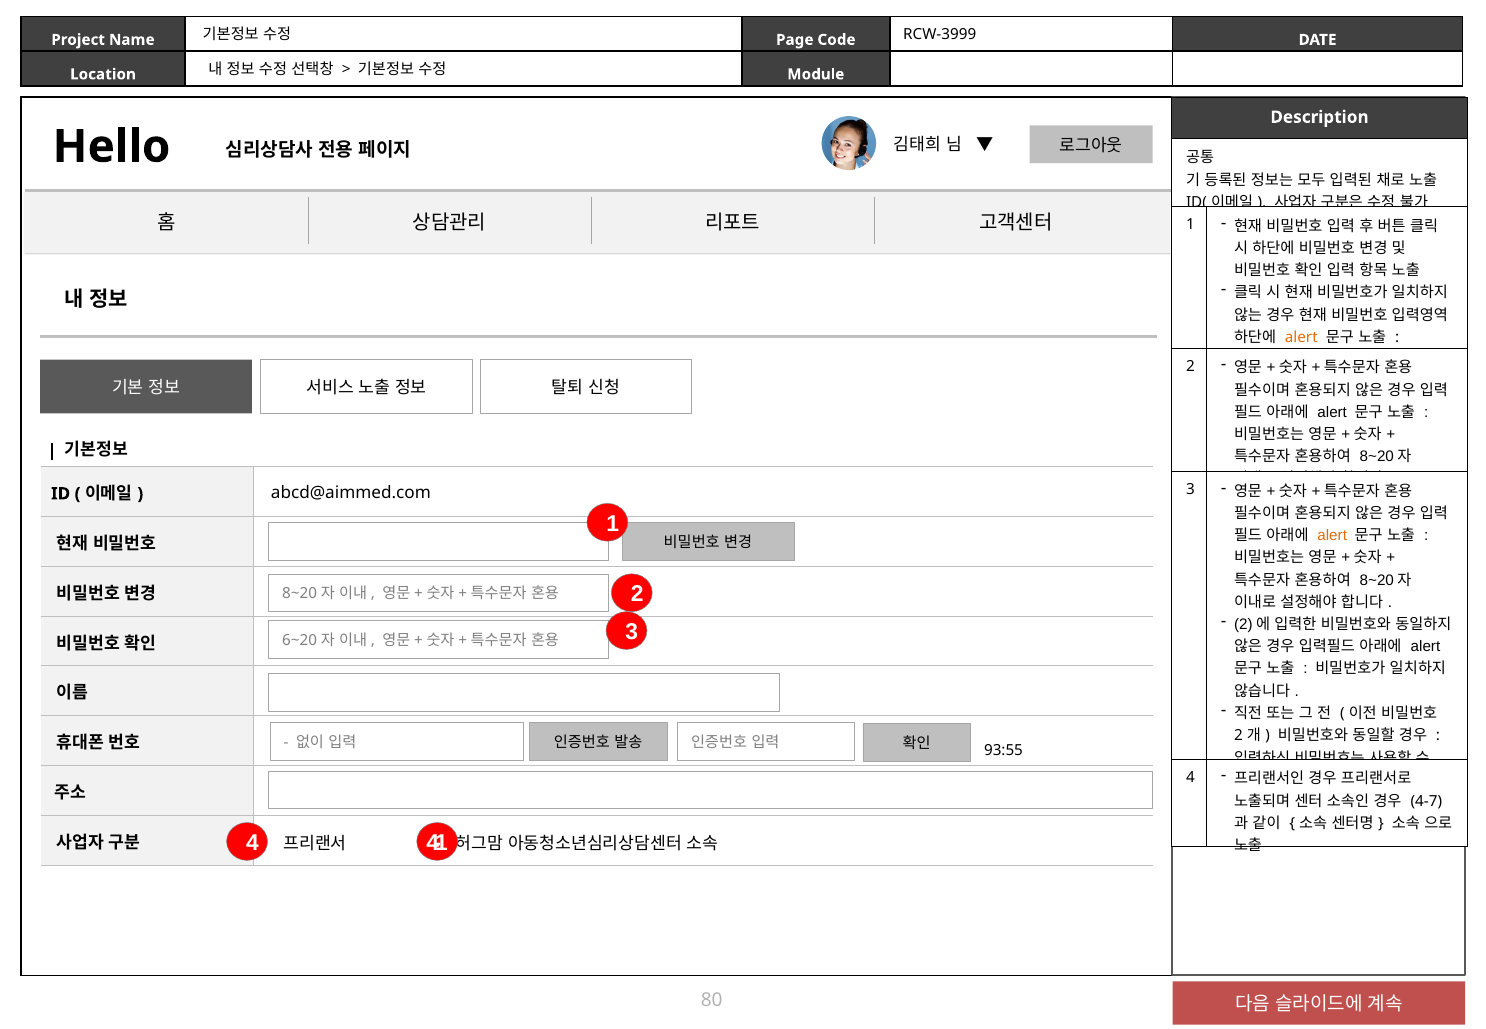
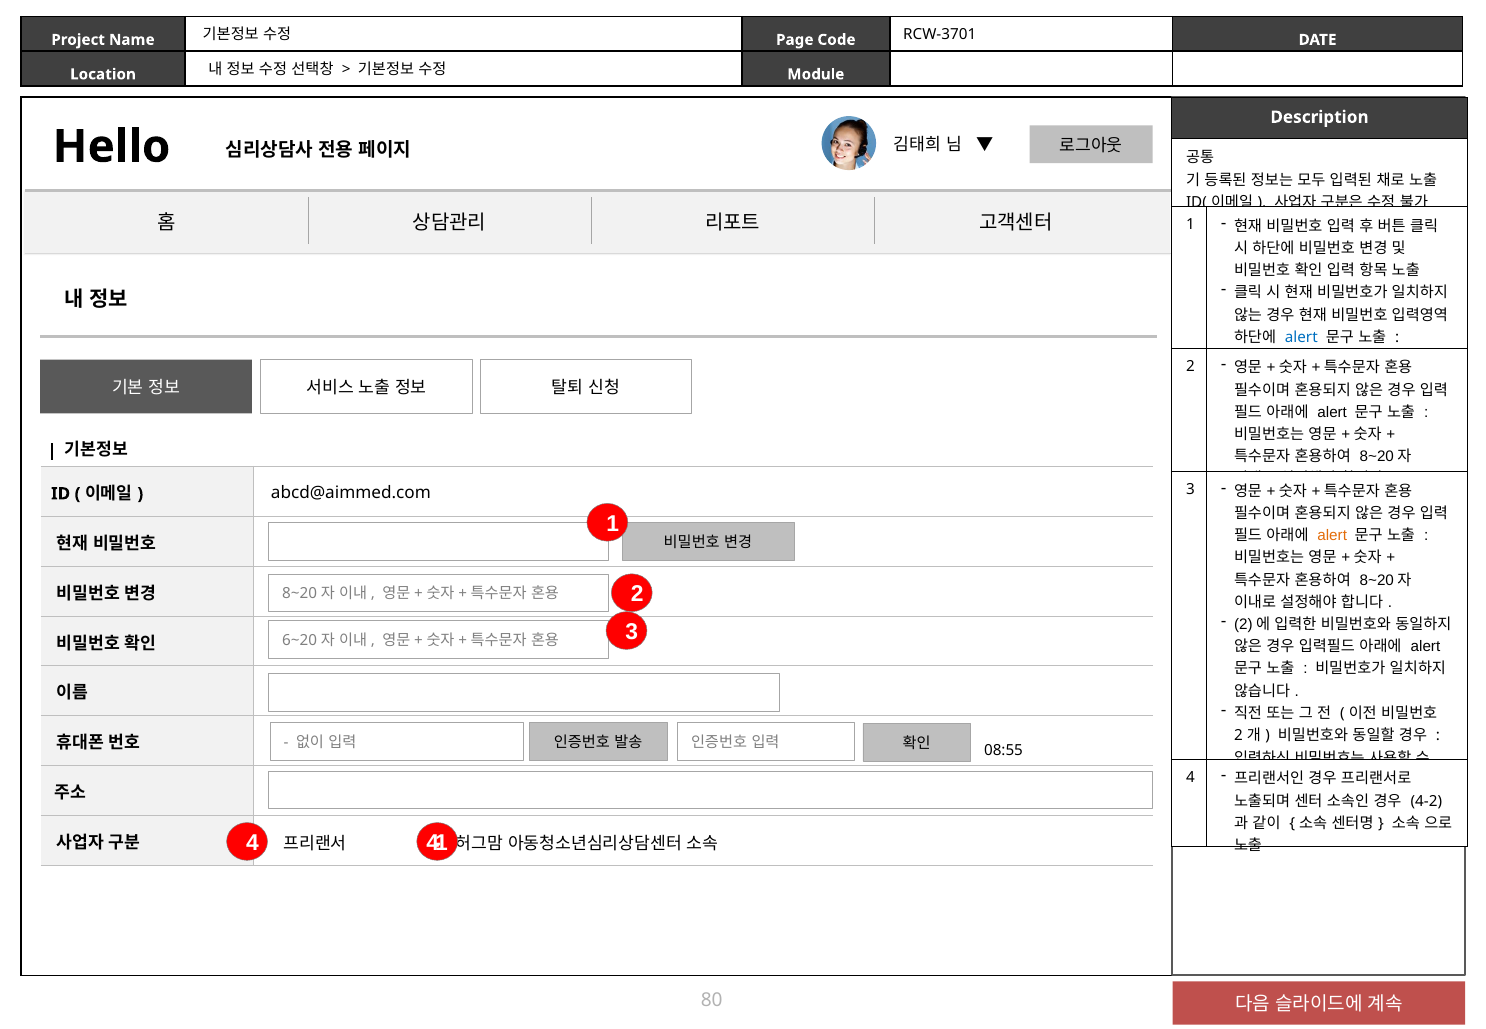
RCW-3999: RCW-3999 -> RCW-3701 (940, 35)
alert colour: orange -> blue (1301, 337)
93:55: 93:55 -> 08:55 (1004, 750)
4-7: 4-7 -> 4-2 (1426, 801)
